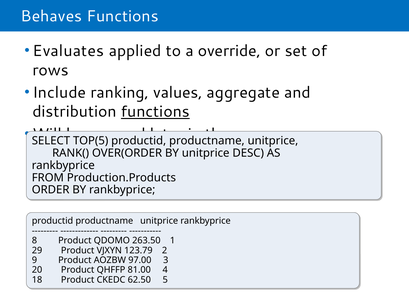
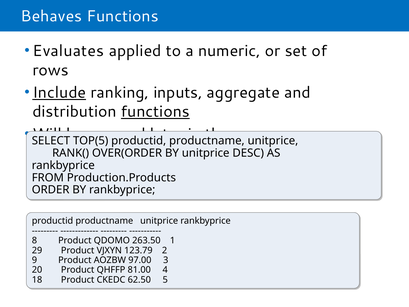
override: override -> numeric (229, 51)
Include underline: none -> present (59, 93)
values: values -> inputs (178, 93)
